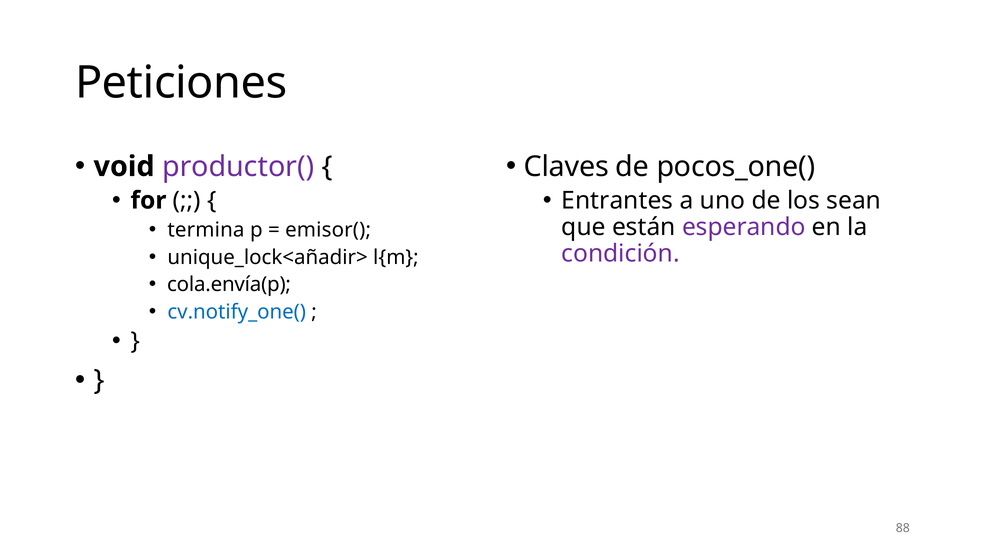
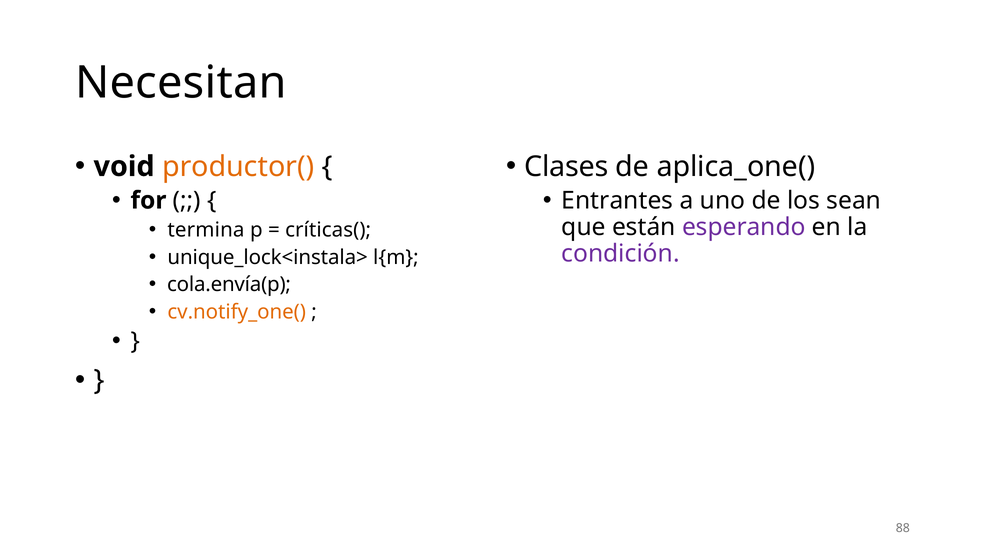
Peticiones: Peticiones -> Necesitan (181, 83)
productor( colour: purple -> orange (238, 167)
Claves: Claves -> Clases (566, 167)
pocos_one(: pocos_one( -> aplica_one( (736, 167)
emisor(: emisor( -> críticas( (328, 230)
unique_lock<añadir>: unique_lock<añadir> -> unique_lock<instala> (268, 257)
cv.notify_one( colour: blue -> orange (237, 312)
